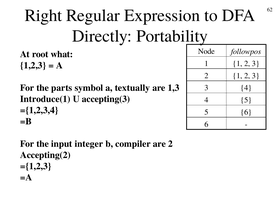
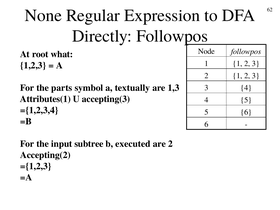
Right: Right -> None (43, 15)
Directly Portability: Portability -> Followpos (172, 36)
Introduce(1: Introduce(1 -> Attributes(1 (45, 99)
integer: integer -> subtree (89, 144)
compiler: compiler -> executed (133, 144)
